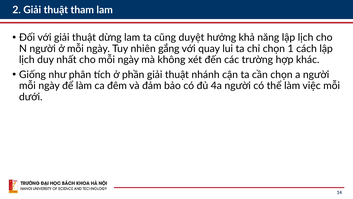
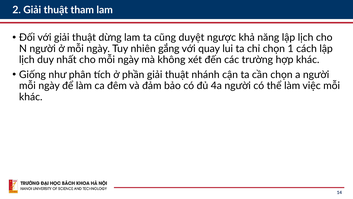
hưởng: hưởng -> ngược (221, 37)
dưới: dưới -> khác (31, 97)
